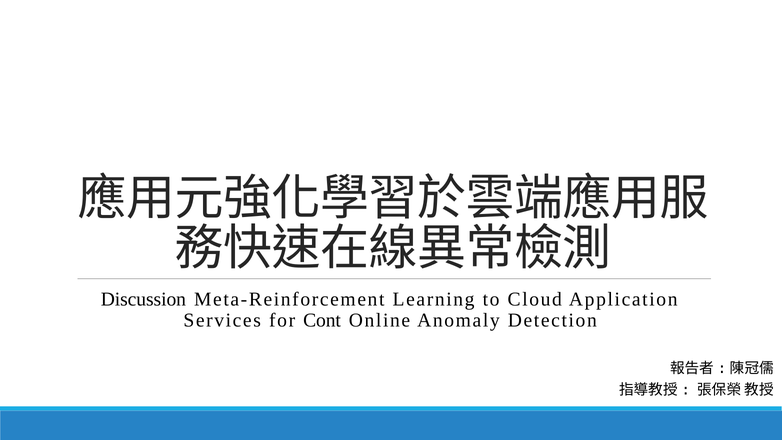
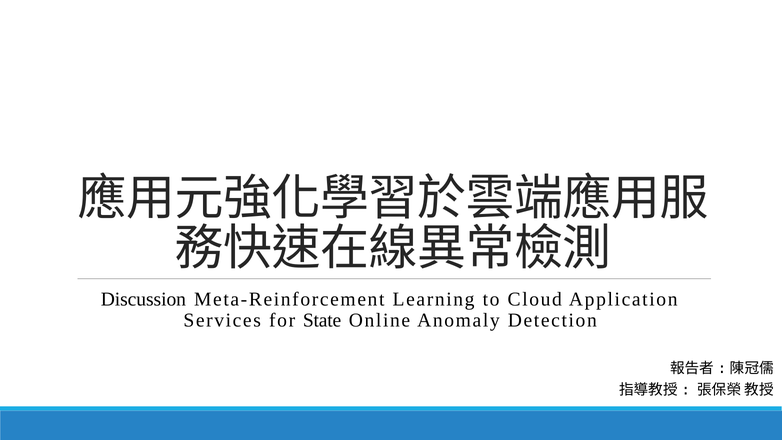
Cont: Cont -> State (322, 320)
